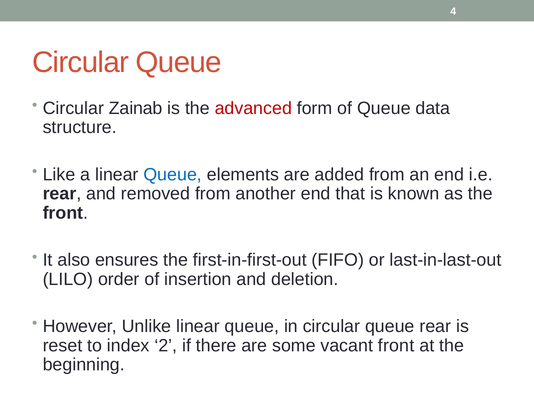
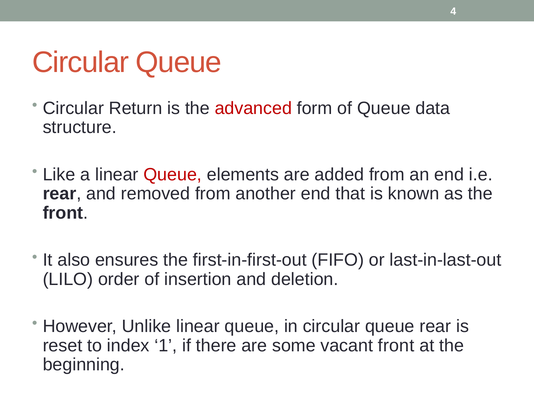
Zainab: Zainab -> Return (136, 108)
Queue colour: blue -> red (173, 174)
2: 2 -> 1 (166, 345)
